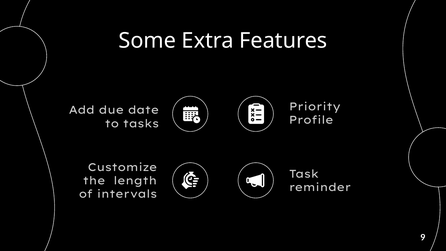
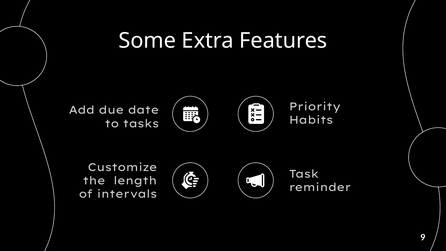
Profile: Profile -> Habits (311, 120)
